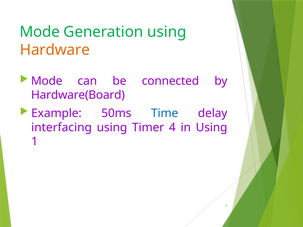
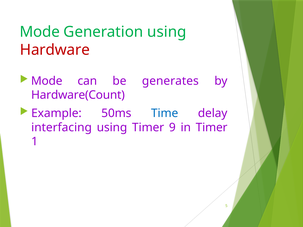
Hardware colour: orange -> red (55, 50)
connected: connected -> generates (170, 81)
Hardware(Board: Hardware(Board -> Hardware(Count (78, 95)
4: 4 -> 9 (172, 128)
in Using: Using -> Timer (212, 128)
